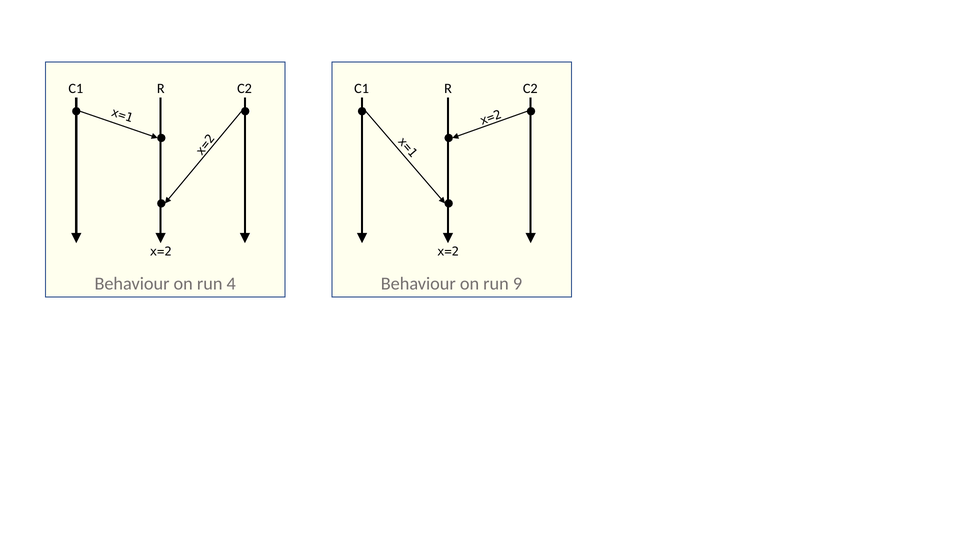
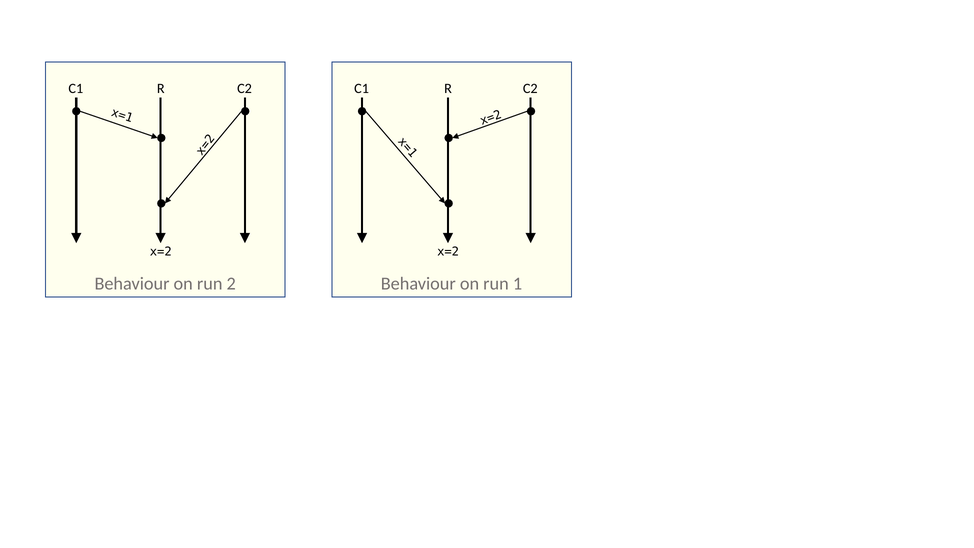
run 4: 4 -> 2 (231, 283)
run 9: 9 -> 1 (518, 283)
